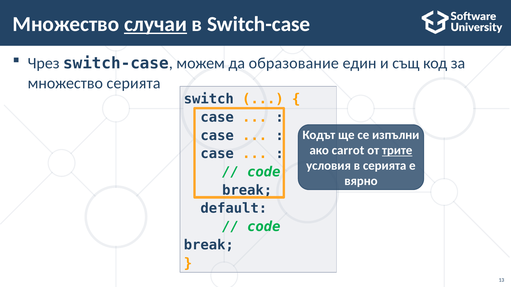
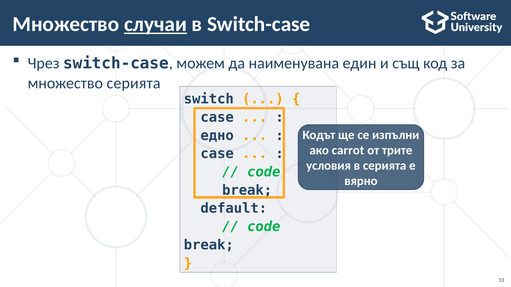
образование: образование -> наименувана (294, 63)
casе: casе -> едно (217, 136)
трите underline: present -> none (397, 151)
